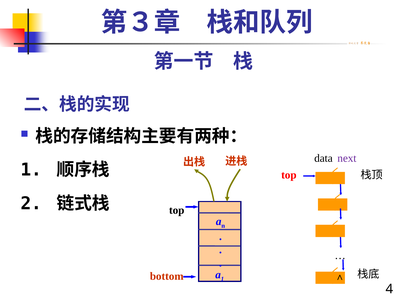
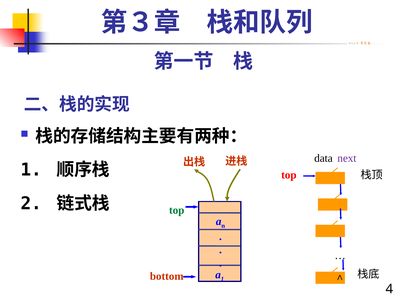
top colour: black -> green (177, 210)
